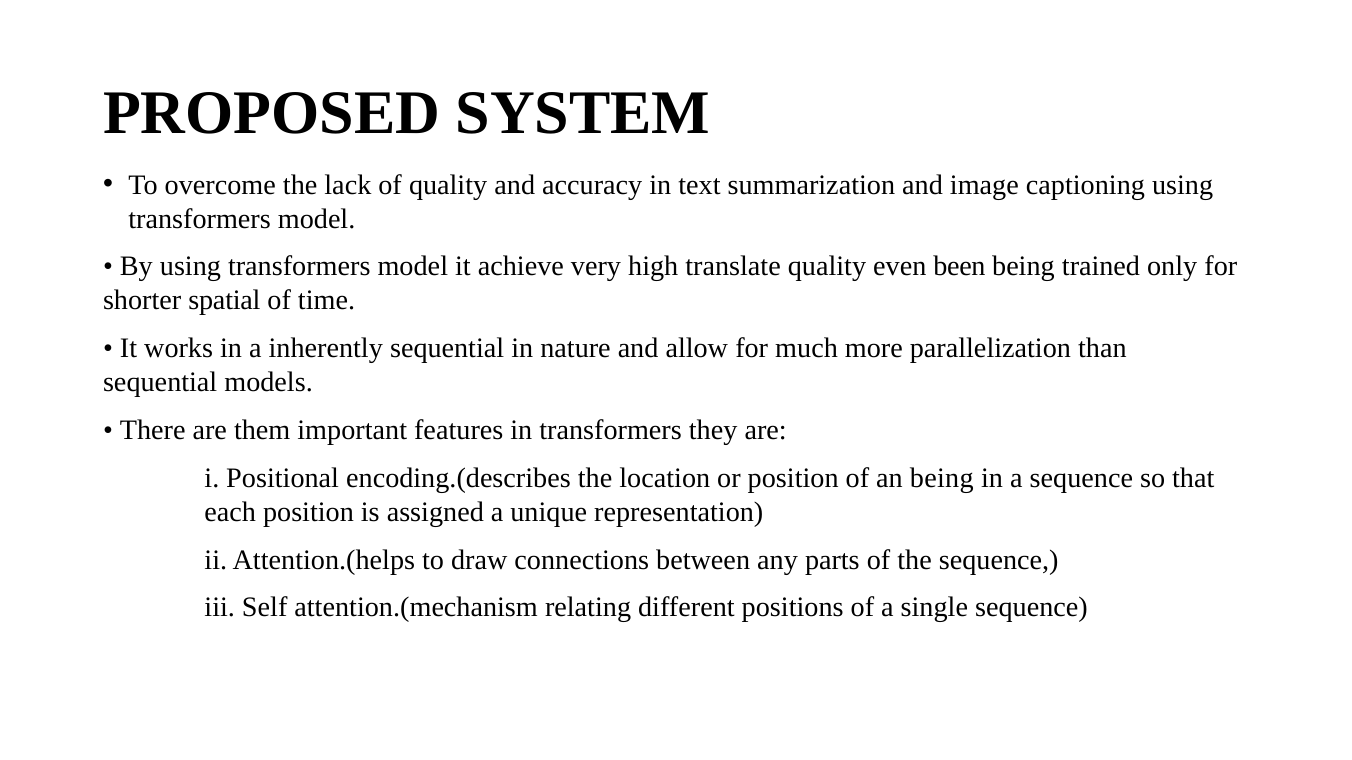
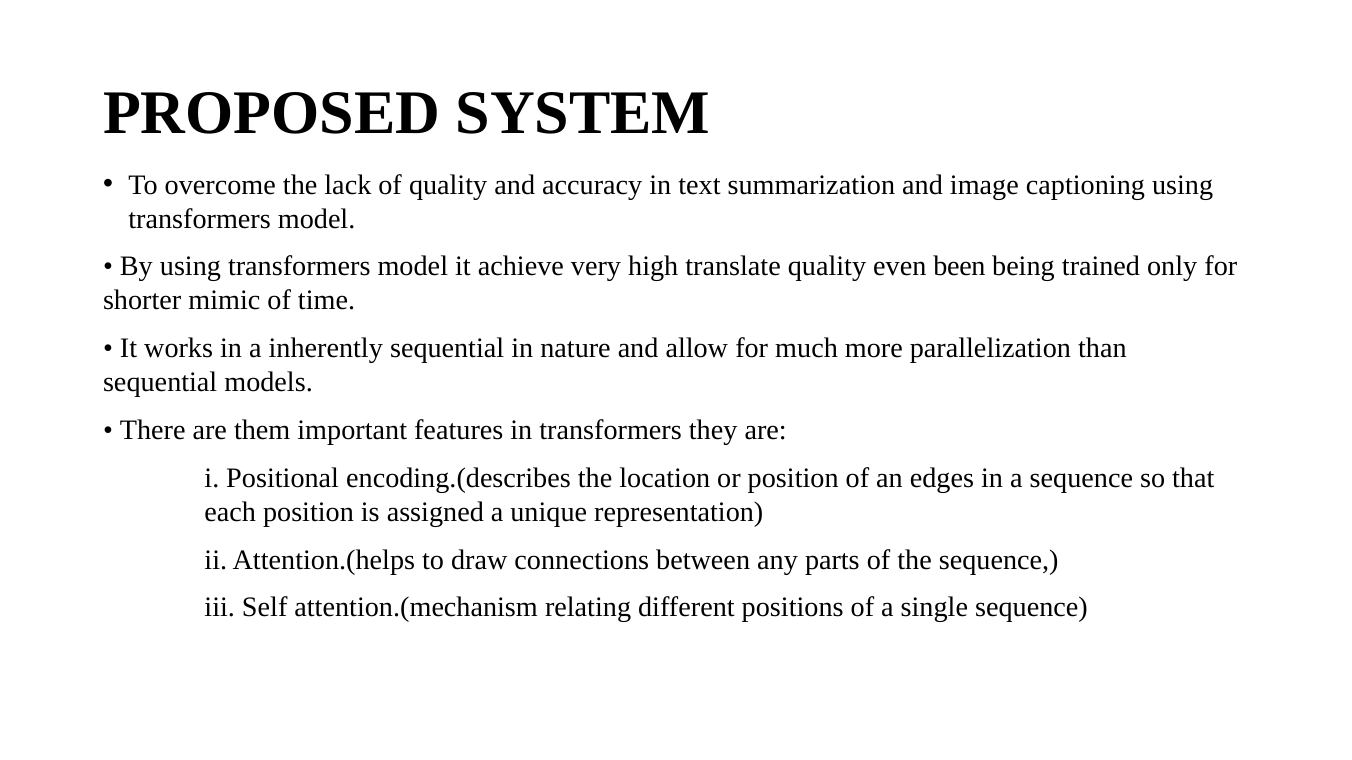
spatial: spatial -> mimic (224, 301)
an being: being -> edges (942, 478)
